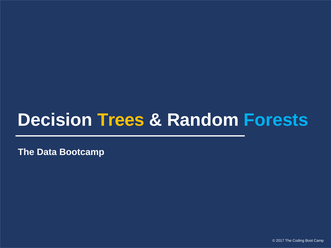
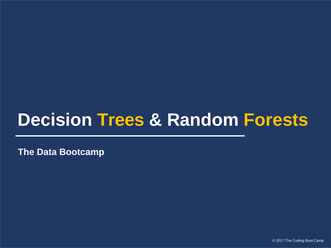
Forests colour: light blue -> yellow (276, 120)
